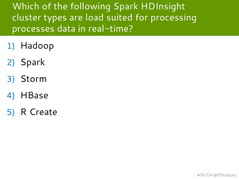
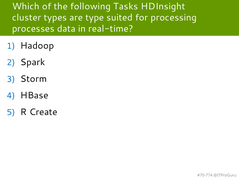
following Spark: Spark -> Tasks (126, 6)
load: load -> type (95, 18)
